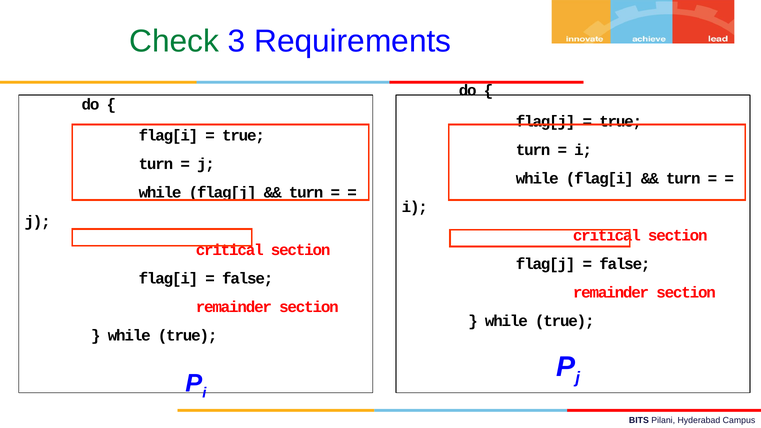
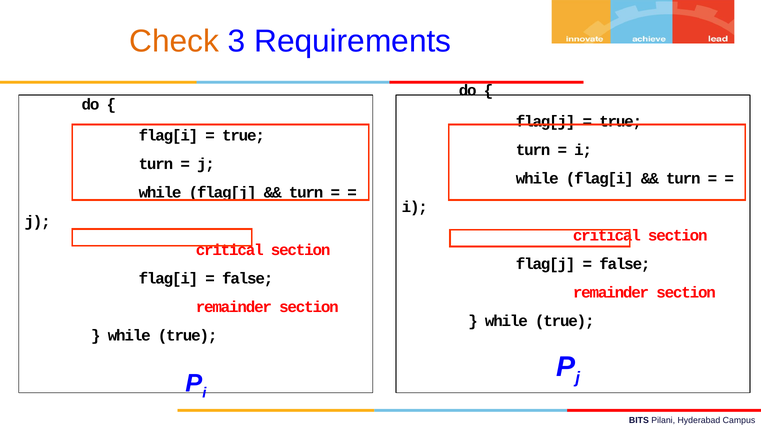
Check colour: green -> orange (174, 41)
